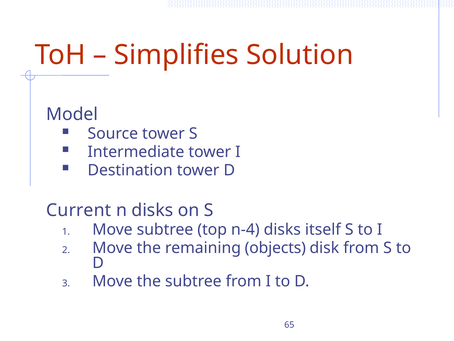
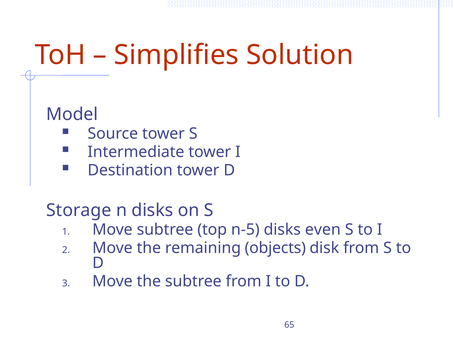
Current: Current -> Storage (79, 210)
n-4: n-4 -> n-5 (245, 229)
itself: itself -> even (323, 229)
